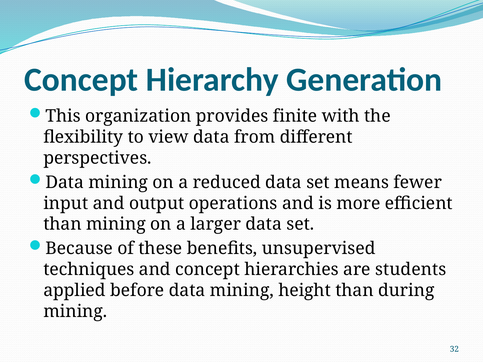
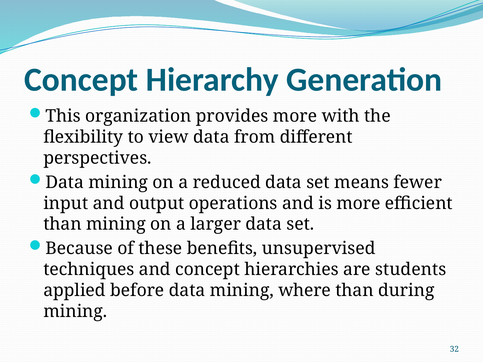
provides finite: finite -> more (295, 116)
height: height -> where (305, 291)
